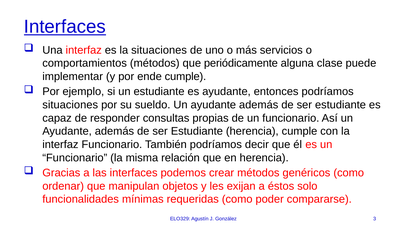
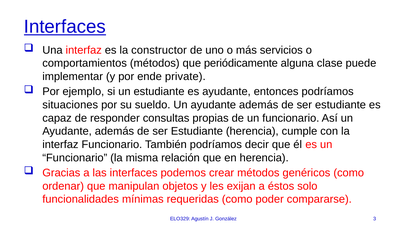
la situaciones: situaciones -> constructor (159, 50)
ende cumple: cumple -> private (185, 77)
